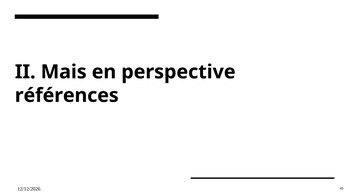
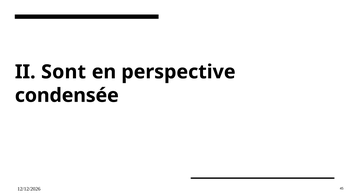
Mais: Mais -> Sont (64, 72)
références: références -> condensée (67, 96)
